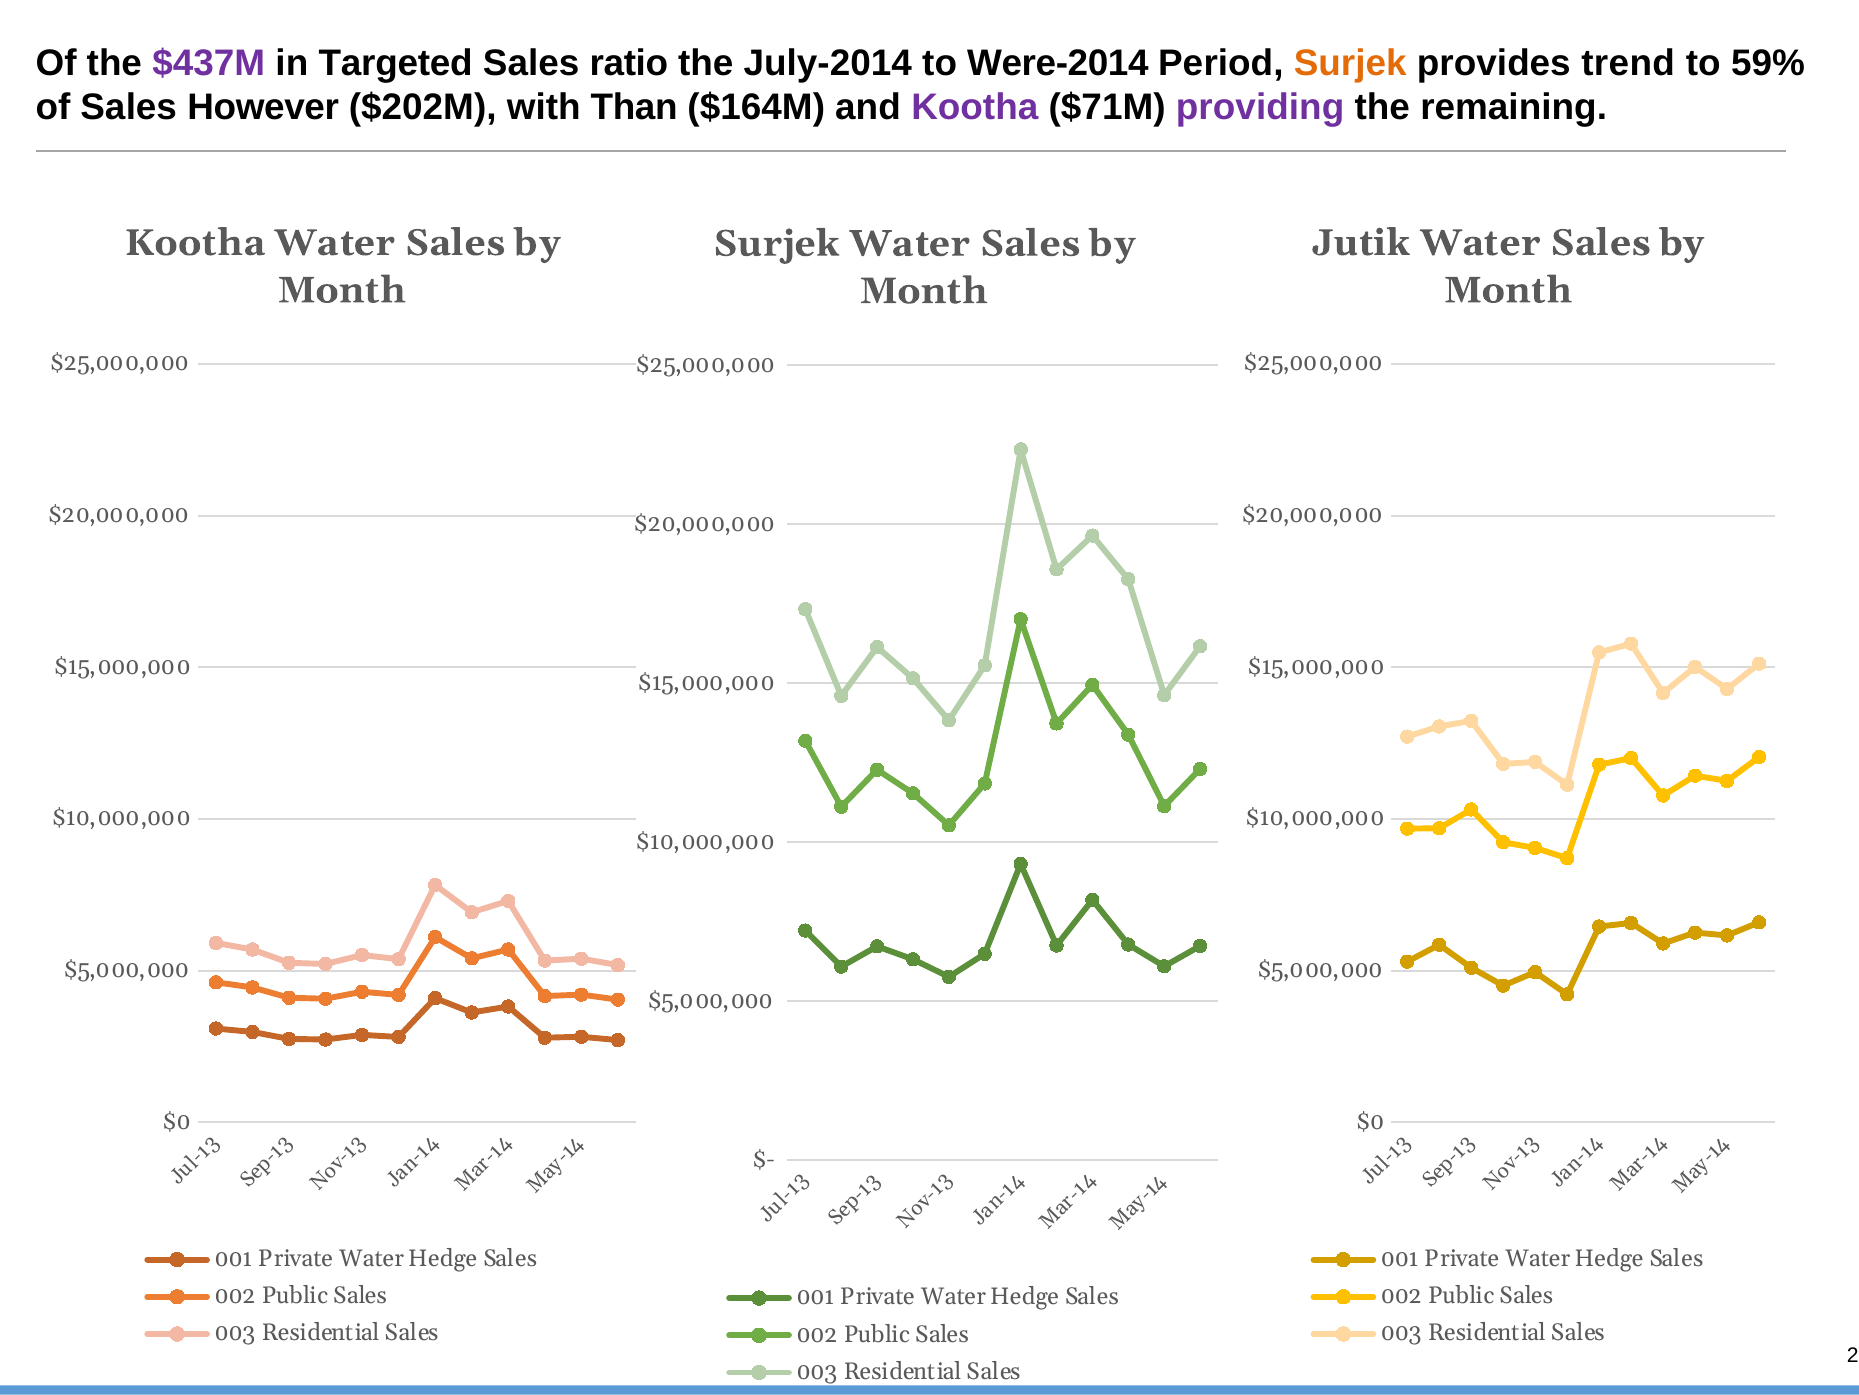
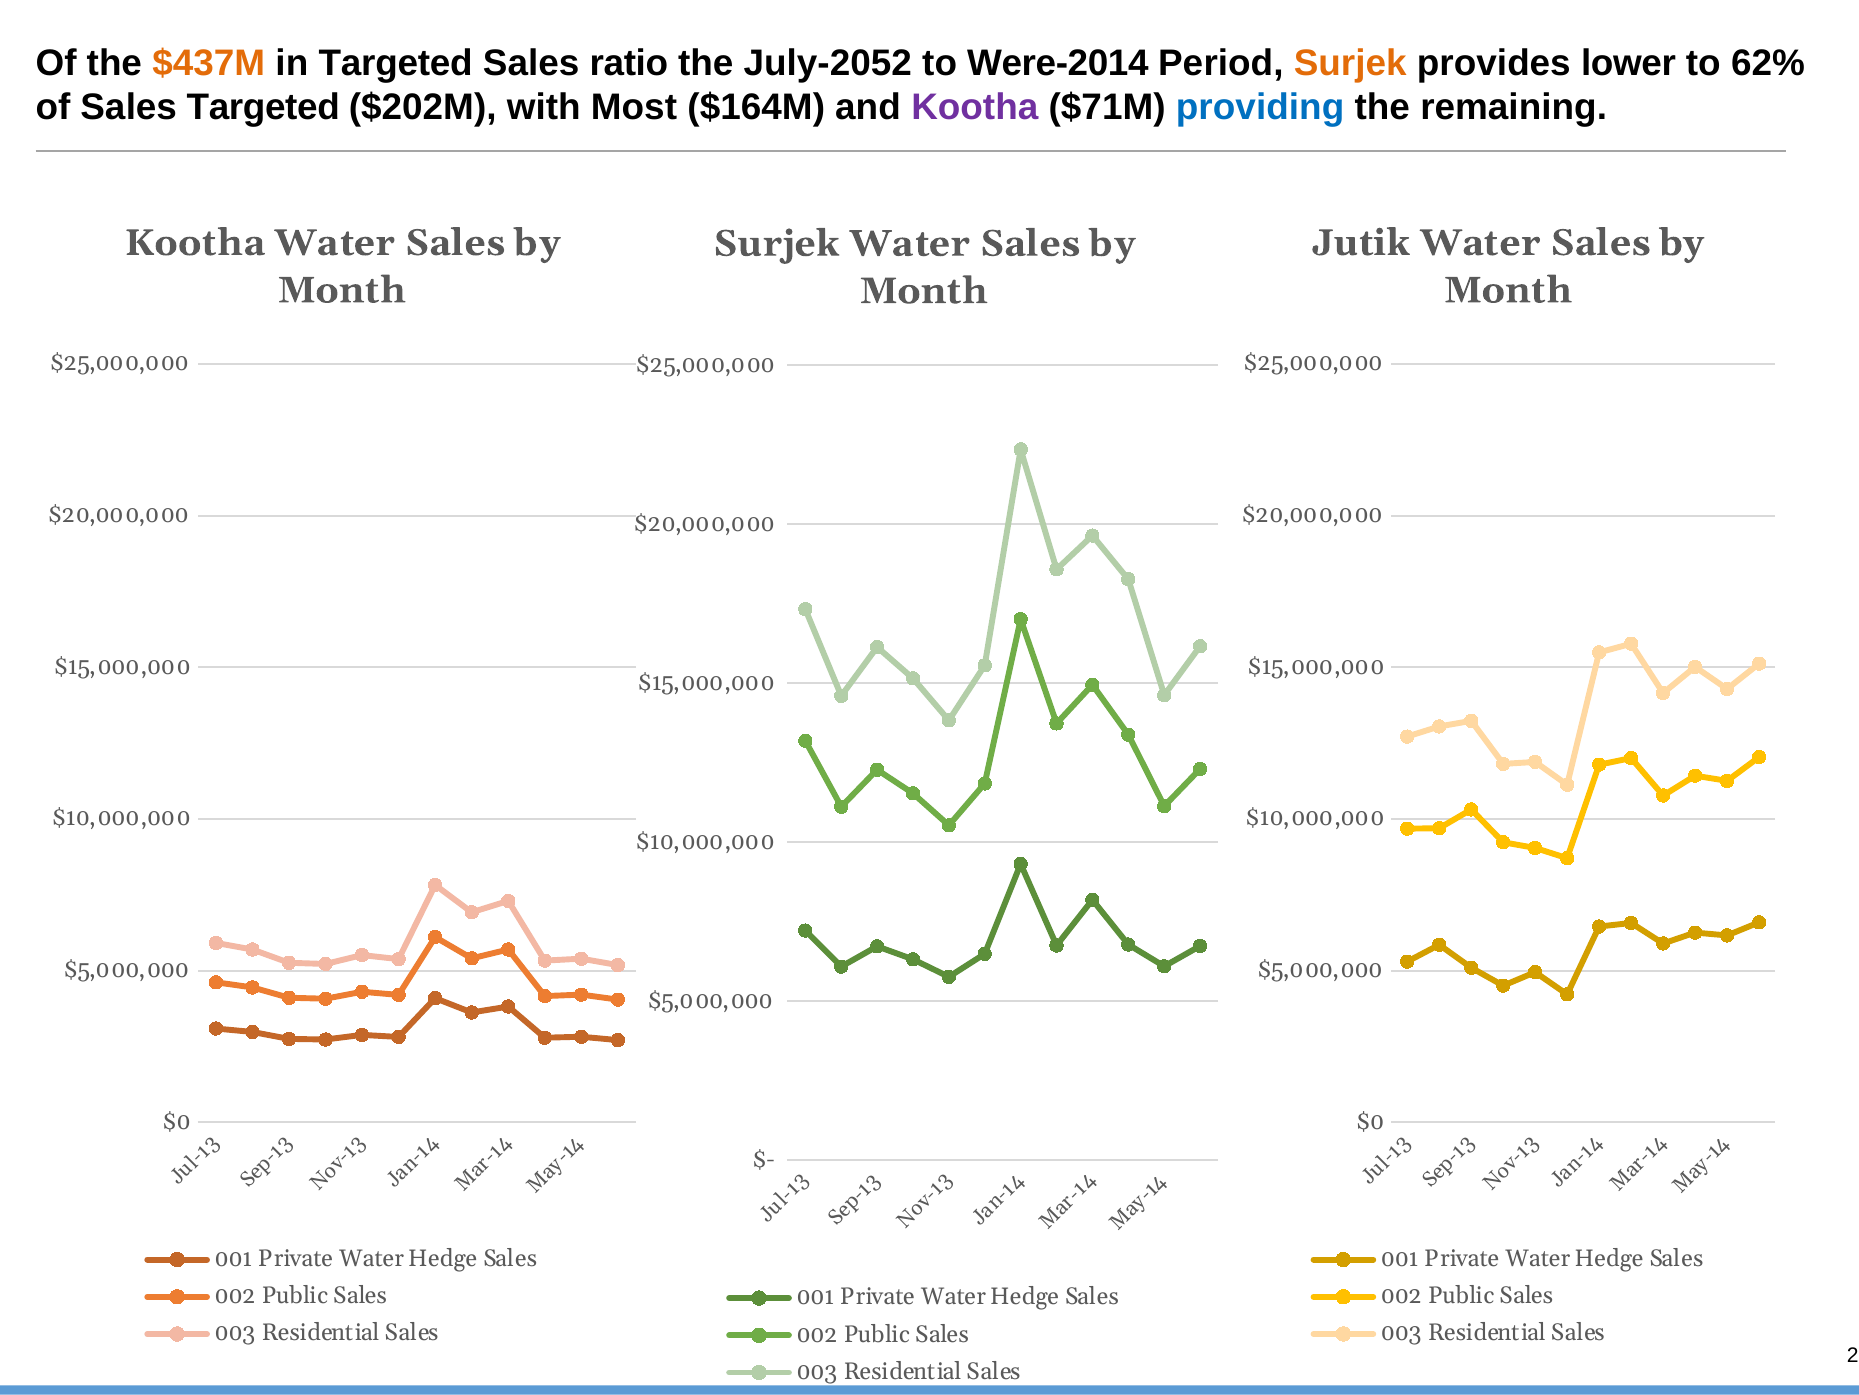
$437M colour: purple -> orange (209, 63)
July-2014: July-2014 -> July-2052 (828, 63)
trend: trend -> lower (1628, 63)
59%: 59% -> 62% (1768, 63)
Sales However: However -> Targeted (263, 107)
Than: Than -> Most (634, 107)
providing colour: purple -> blue (1260, 107)
